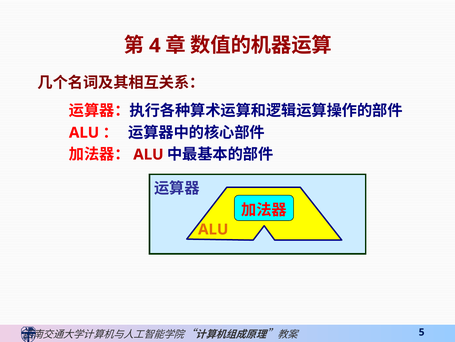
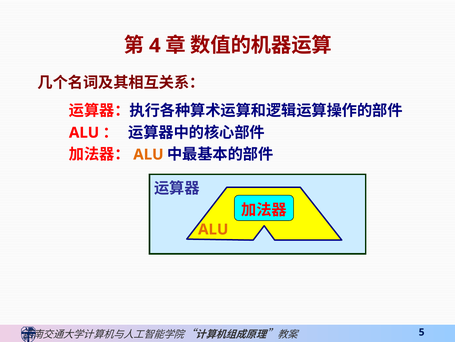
ALU colour: red -> orange (148, 154)
